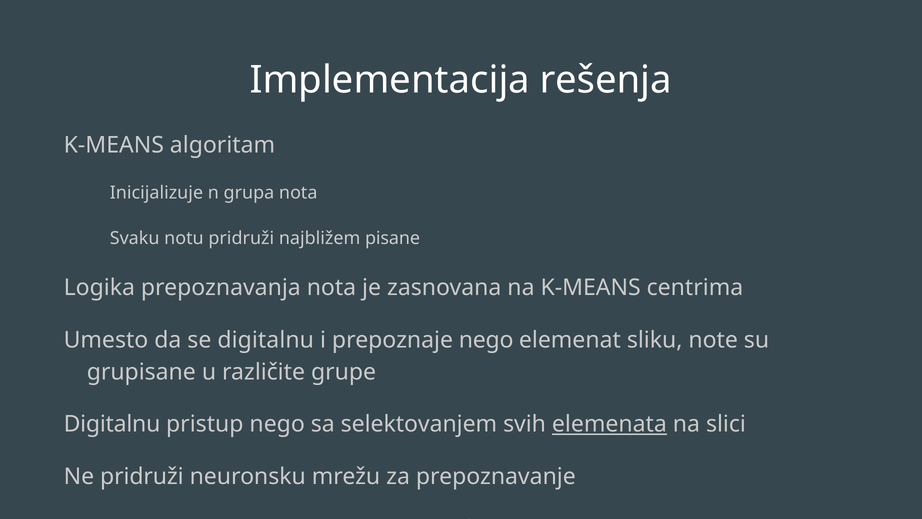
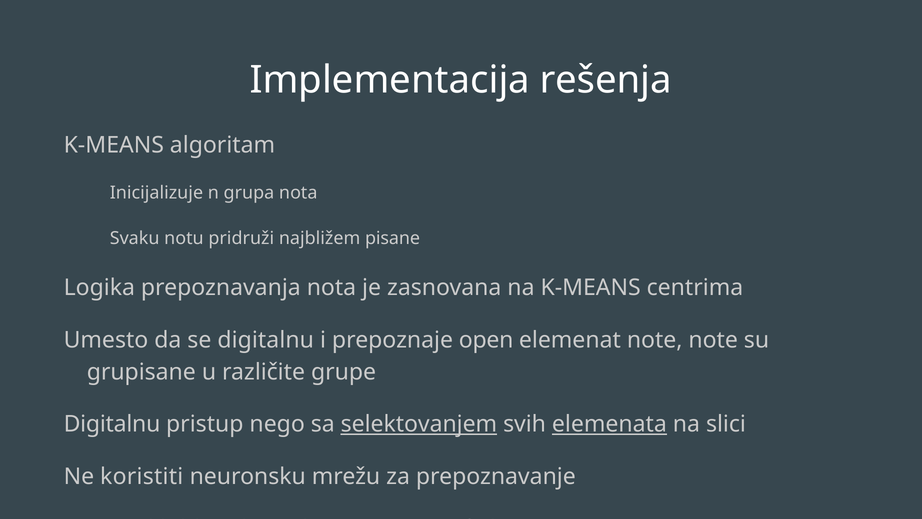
prepoznaje nego: nego -> open (486, 340)
elemenat sliku: sliku -> note (655, 340)
selektovanjem underline: none -> present (419, 424)
Ne pridruži: pridruži -> koristiti (142, 476)
